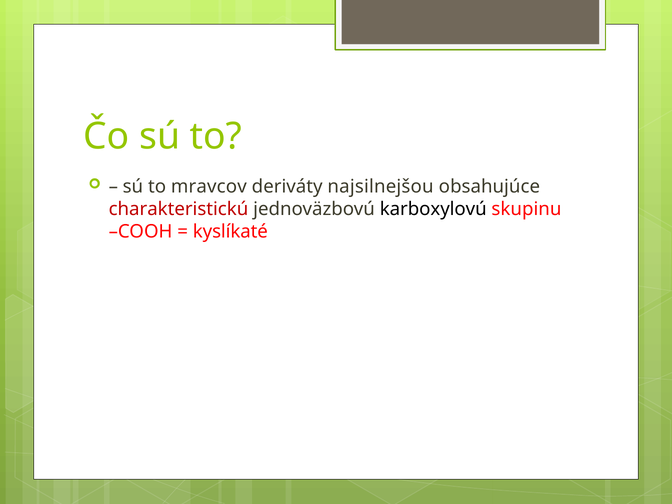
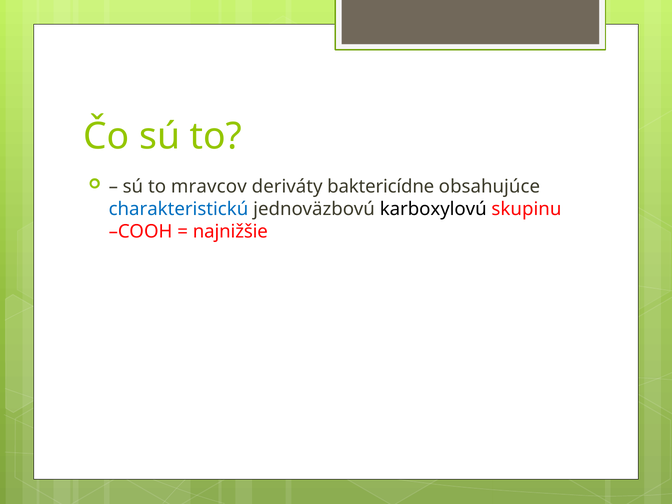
najsilnejšou: najsilnejšou -> baktericídne (381, 187)
charakteristickú colour: red -> blue (178, 209)
kyslíkaté: kyslíkaté -> najnižšie (230, 231)
